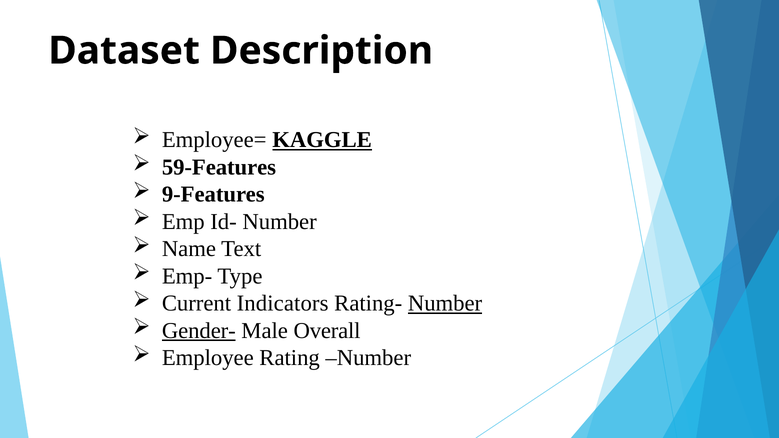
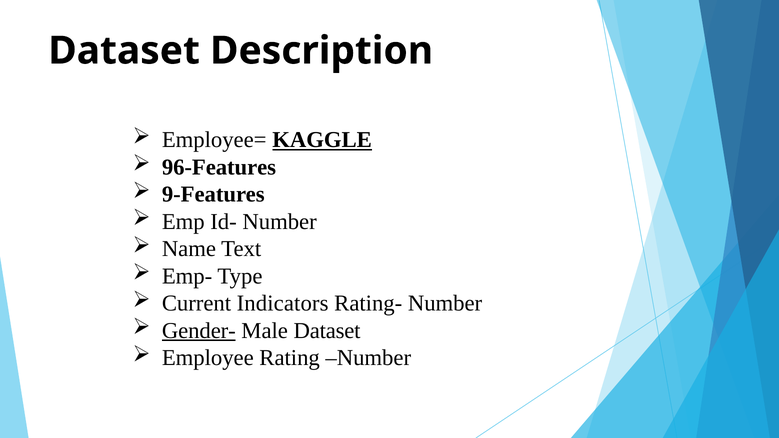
59-Features: 59-Features -> 96-Features (219, 167)
Number underline: present -> none (445, 303)
Male Overall: Overall -> Dataset (327, 331)
